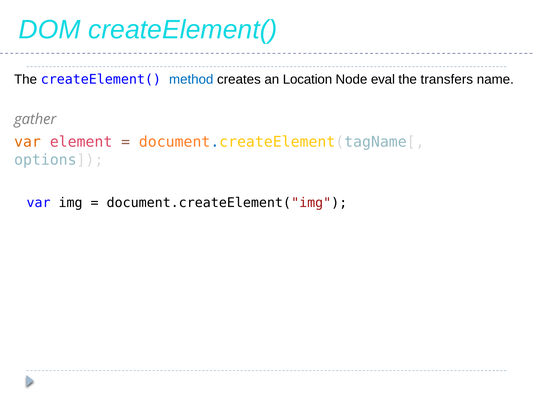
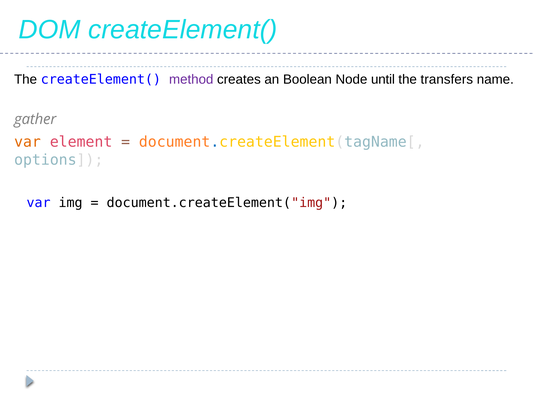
method colour: blue -> purple (191, 79)
Location: Location -> Boolean (307, 79)
eval: eval -> until (383, 79)
